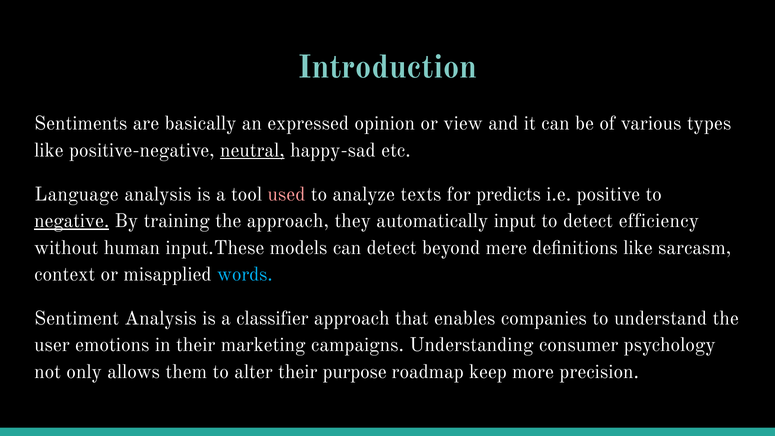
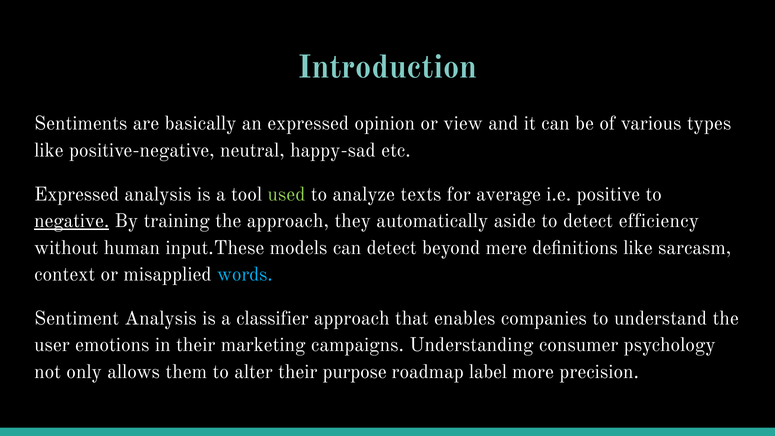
neutral underline: present -> none (252, 150)
Language: Language -> Expressed (77, 194)
used colour: pink -> light green (286, 194)
predicts: predicts -> average (509, 194)
input: input -> aside (515, 221)
keep: keep -> label (488, 372)
